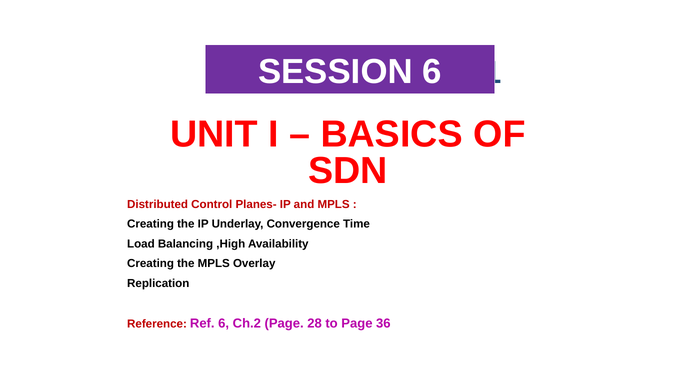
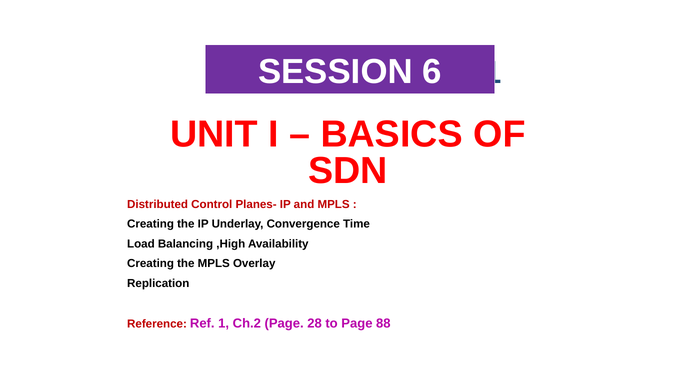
Ref 6: 6 -> 1 (224, 324)
36: 36 -> 88 (383, 324)
